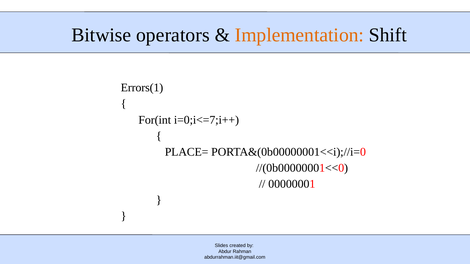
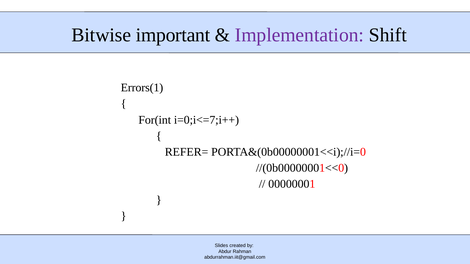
operators: operators -> important (173, 35)
Implementation colour: orange -> purple (299, 35)
PLACE=: PLACE= -> REFER= (187, 152)
